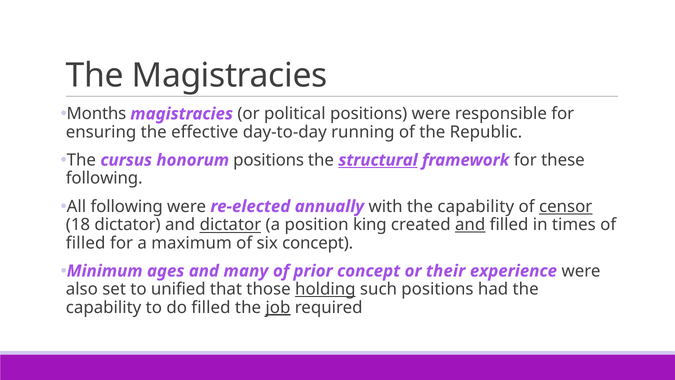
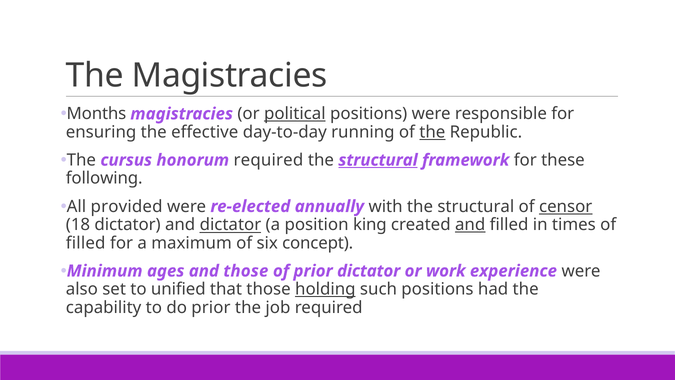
political underline: none -> present (295, 114)
the underline: none -> present (432, 132)
honorum positions: positions -> required (268, 160)
All following: following -> provided (127, 206)
with the capability: capability -> structural (476, 206)
and many: many -> those (246, 271)
prior concept: concept -> dictator (369, 271)
their: their -> work (446, 271)
do filled: filled -> prior (211, 307)
job underline: present -> none (278, 307)
